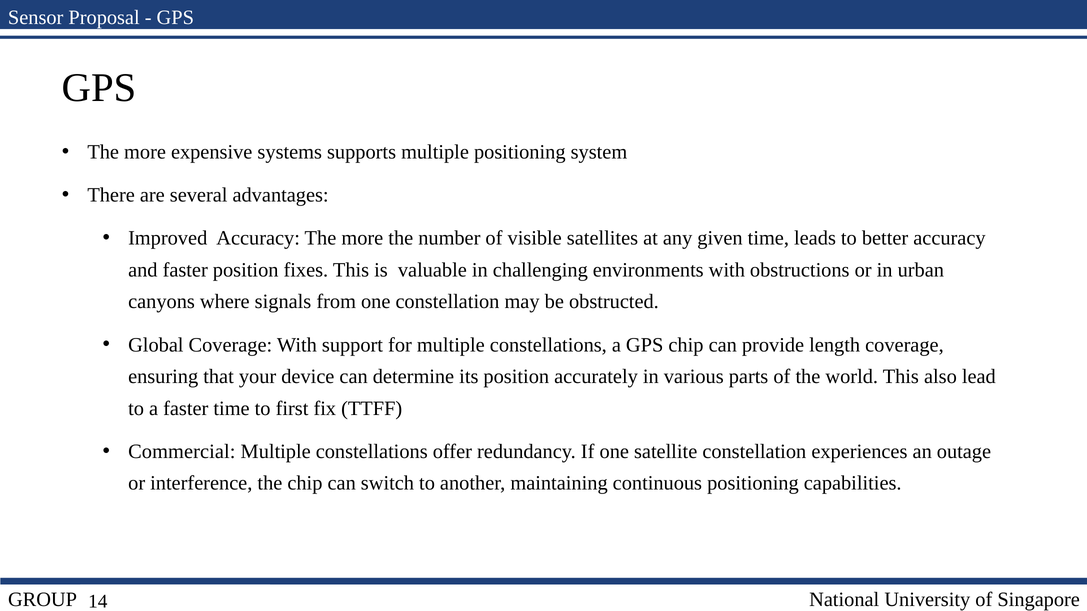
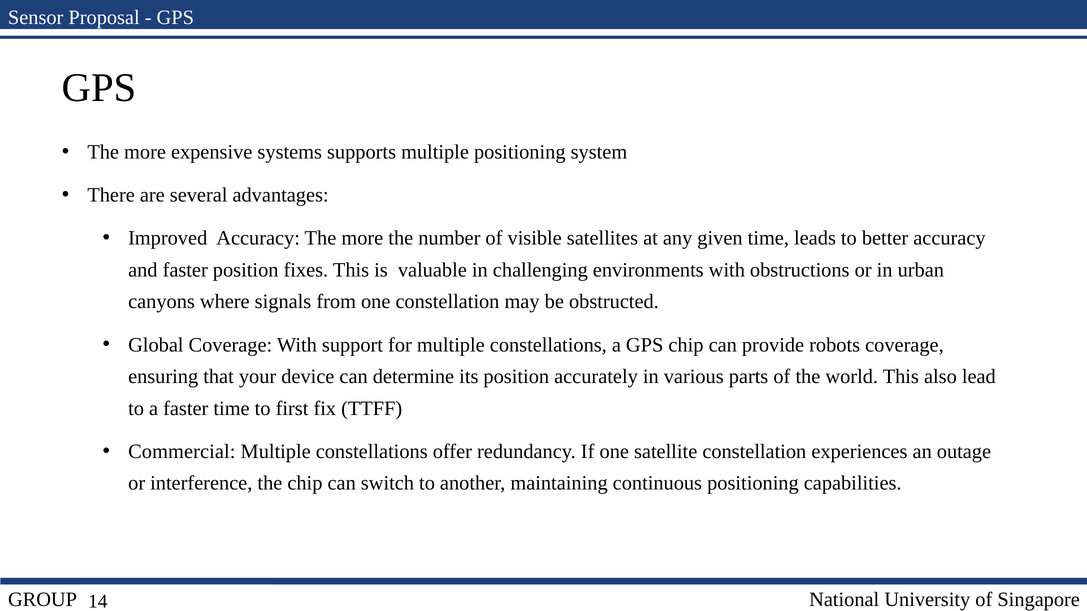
length: length -> robots (835, 345)
